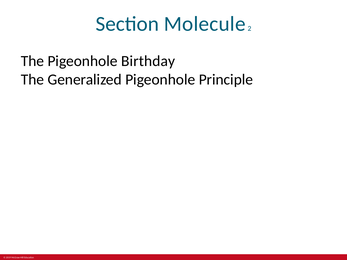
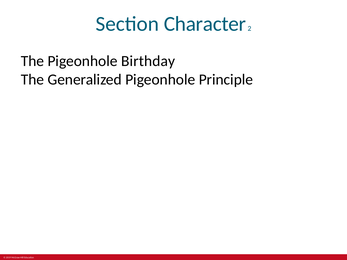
Molecule: Molecule -> Character (205, 24)
